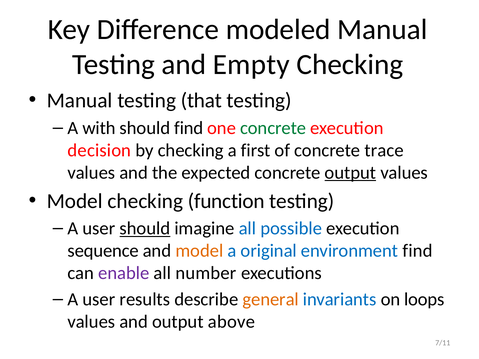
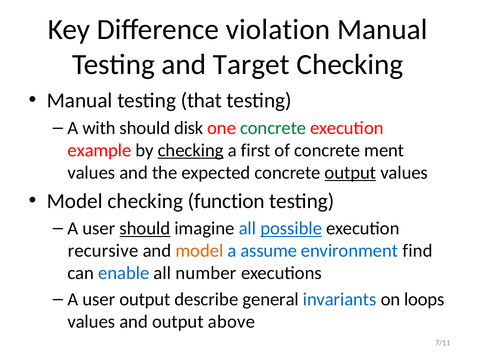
modeled: modeled -> violation (278, 29)
Empty: Empty -> Target (251, 65)
should find: find -> disk (189, 128)
decision: decision -> example (100, 150)
checking underline: none -> present (191, 150)
trace: trace -> ment (384, 150)
possible underline: none -> present (291, 229)
sequence: sequence -> recursive (103, 251)
original: original -> assume (269, 251)
enable colour: purple -> blue (124, 273)
user results: results -> output (145, 299)
general colour: orange -> black (271, 299)
